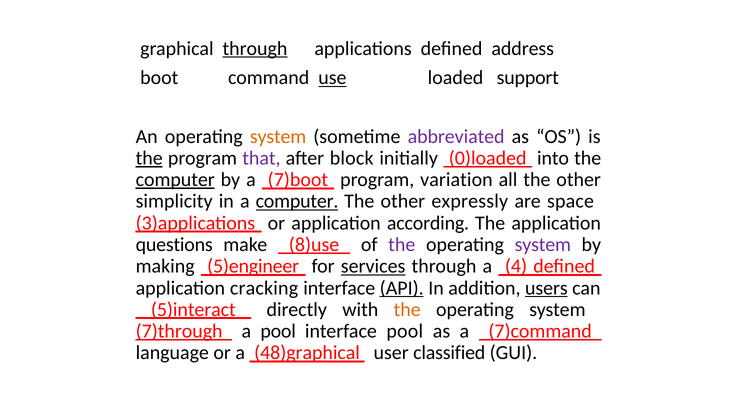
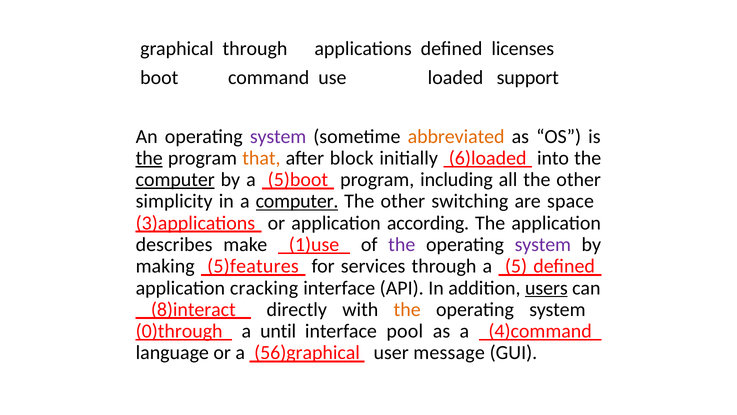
through underline: present -> none (255, 48)
address: address -> licenses (523, 48)
use underline: present -> none (332, 78)
system colour: orange -> purple (278, 136)
abbreviated colour: purple -> orange (456, 136)
that colour: purple -> orange (261, 158)
0)loaded: 0)loaded -> 6)loaded (488, 158)
7)boot: 7)boot -> 5)boot (298, 180)
variation: variation -> including (457, 180)
expressly: expressly -> switching (470, 201)
questions: questions -> describes (174, 244)
8)use: 8)use -> 1)use (314, 244)
5)engineer: 5)engineer -> 5)features (253, 266)
services underline: present -> none (373, 266)
4: 4 -> 5 (516, 266)
API underline: present -> none (402, 288)
5)interact: 5)interact -> 8)interact (193, 309)
7)through: 7)through -> 0)through (179, 331)
a pool: pool -> until (278, 331)
7)command: 7)command -> 4)command (540, 331)
48)graphical: 48)graphical -> 56)graphical (307, 352)
classified: classified -> message (449, 352)
